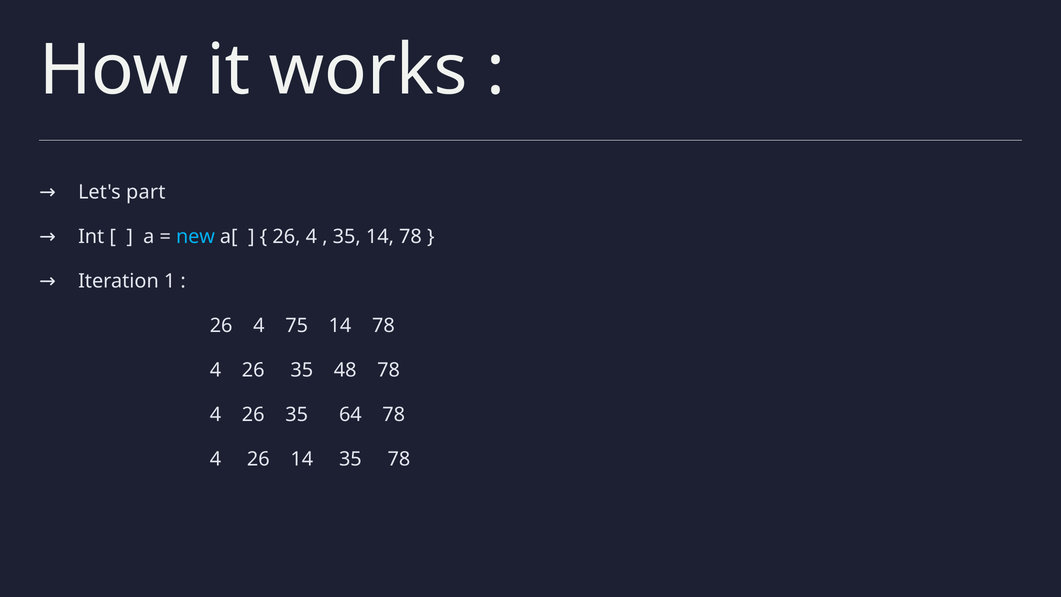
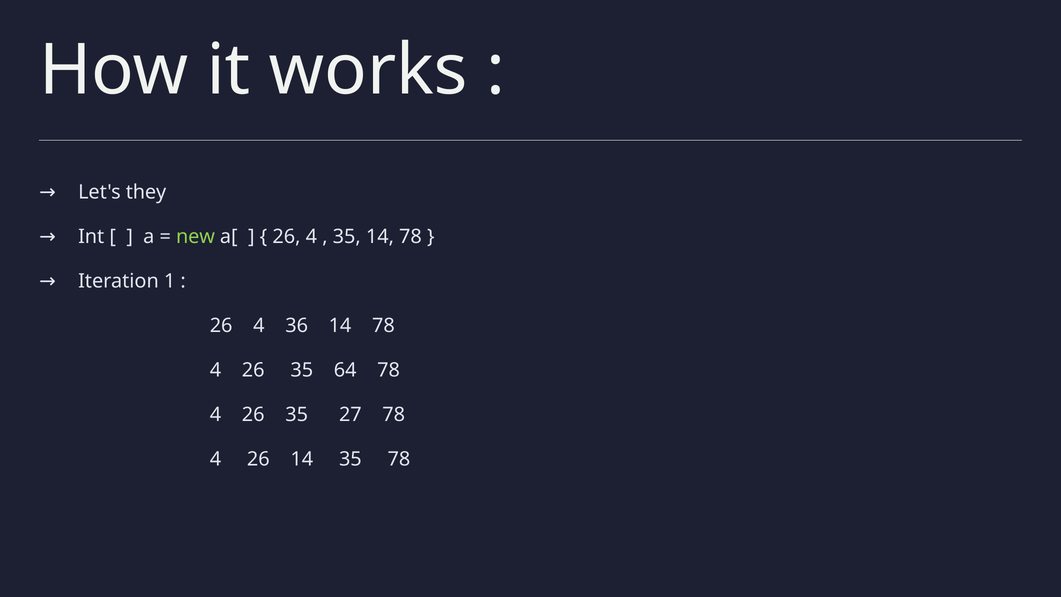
part: part -> they (146, 192)
new colour: light blue -> light green (195, 237)
75: 75 -> 36 (297, 326)
48: 48 -> 64 (345, 370)
64: 64 -> 27 (350, 415)
